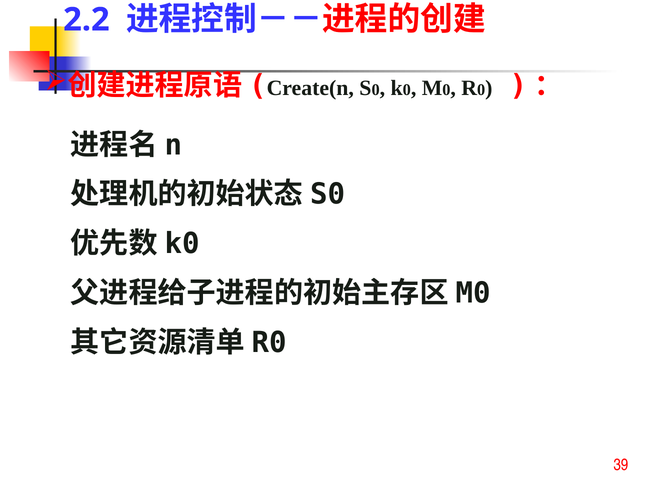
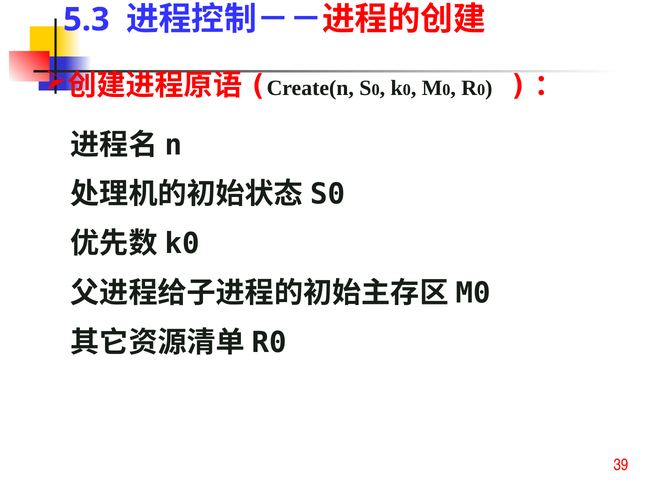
2.2: 2.2 -> 5.3 (86, 20)
